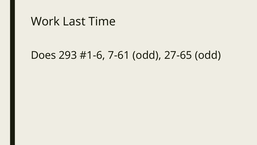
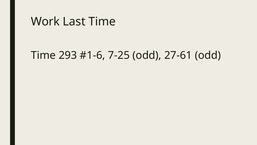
Does: Does -> Time (43, 55)
7-61: 7-61 -> 7-25 (119, 55)
27-65: 27-65 -> 27-61 (178, 55)
